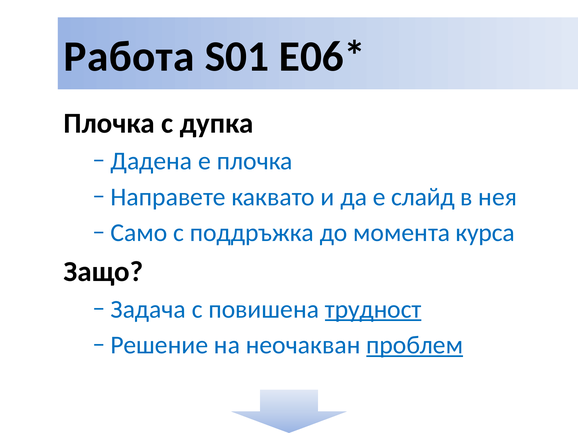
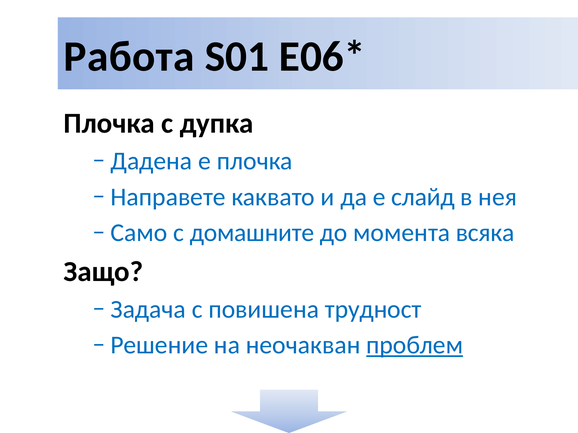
поддръжка: поддръжка -> домашните (252, 233)
курса: курса -> всяка (485, 233)
трудност underline: present -> none (373, 310)
